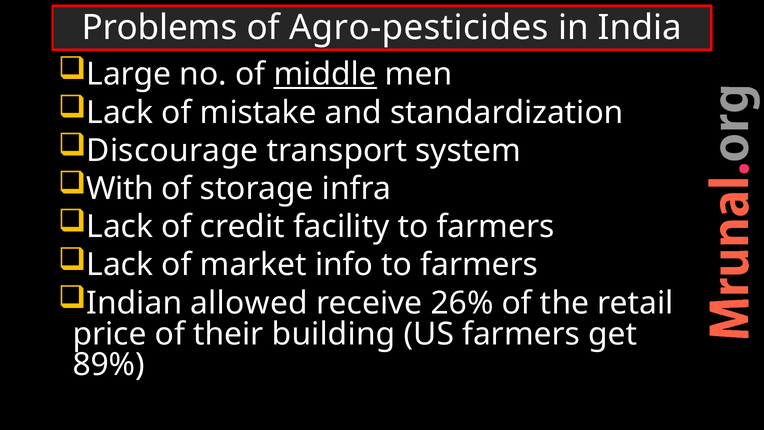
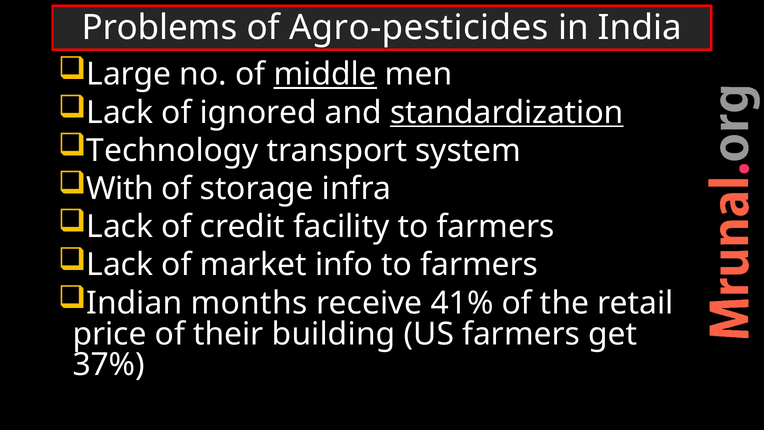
mistake: mistake -> ignored (258, 112)
standardization underline: none -> present (507, 112)
Discourage: Discourage -> Technology (173, 151)
allowed: allowed -> months (249, 303)
26%: 26% -> 41% (462, 303)
89%: 89% -> 37% (109, 365)
